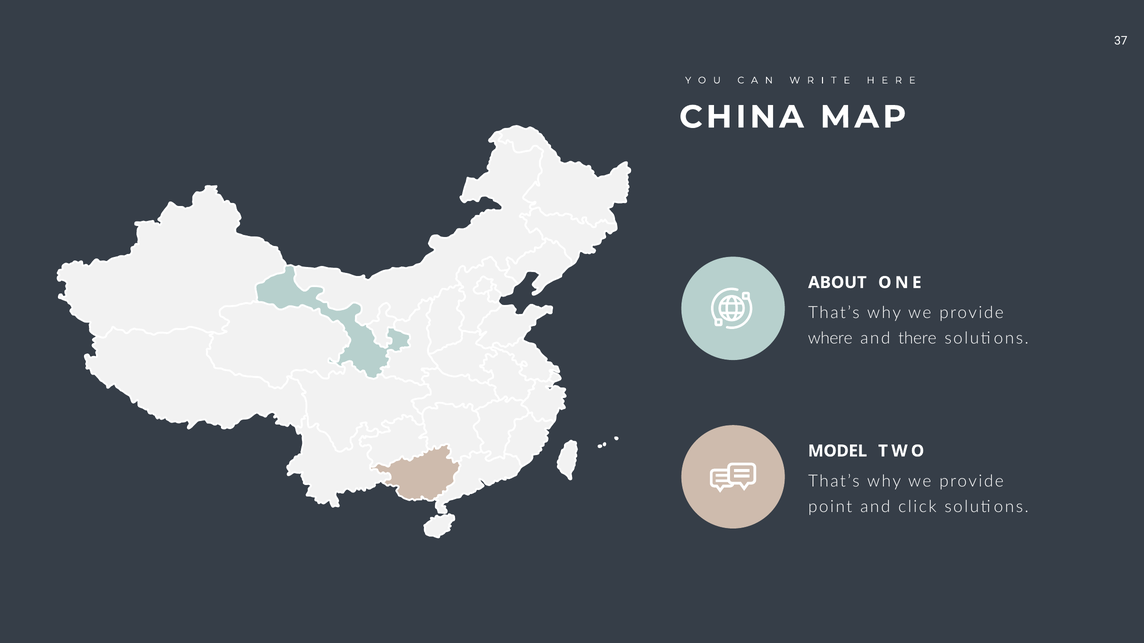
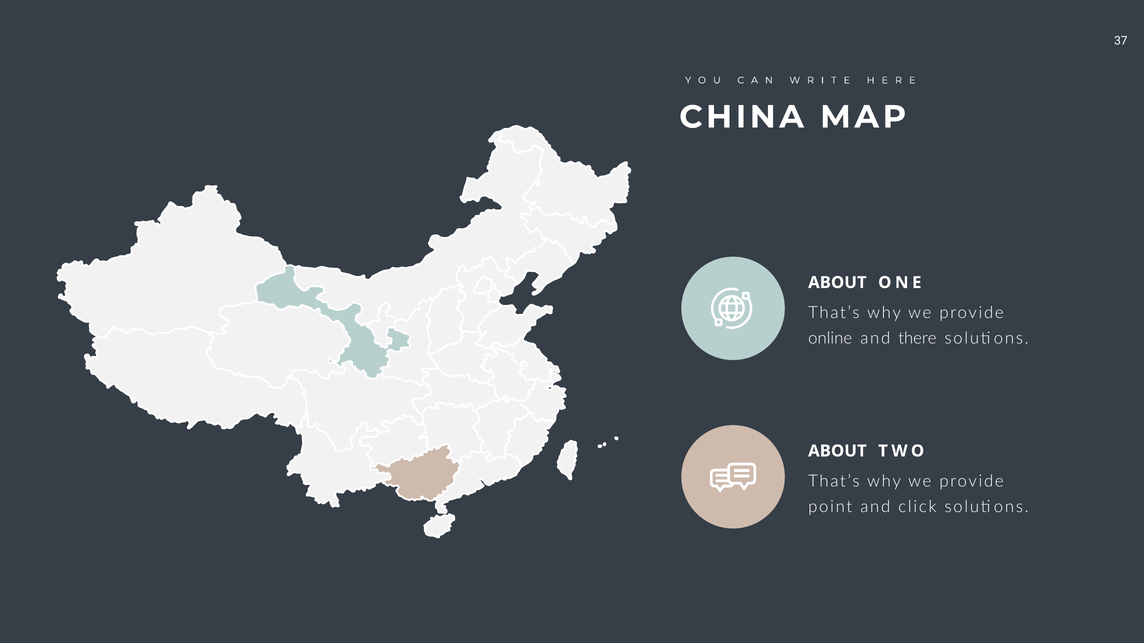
where: where -> online (830, 339)
MODEL: MODEL -> ABOUT (837, 451)
